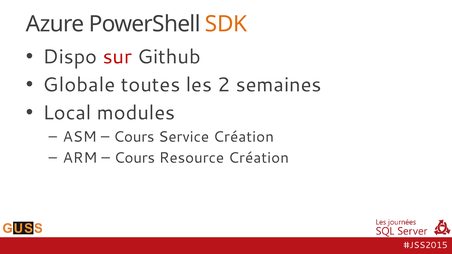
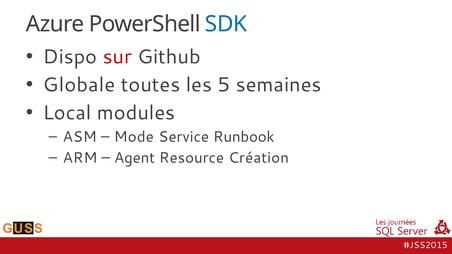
SDK colour: orange -> blue (226, 24)
2: 2 -> 5 (224, 85)
Cours: Cours -> Mode (134, 137)
Service Création: Création -> Runbook (244, 137)
Cours: Cours -> Agent (135, 158)
